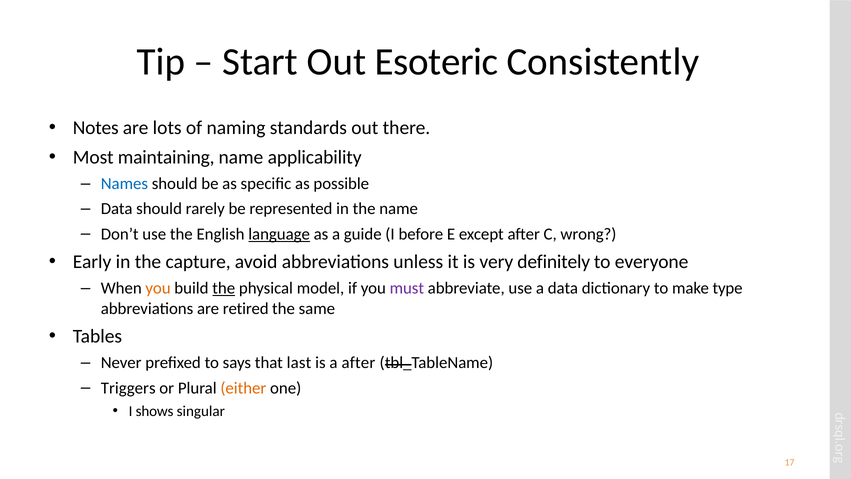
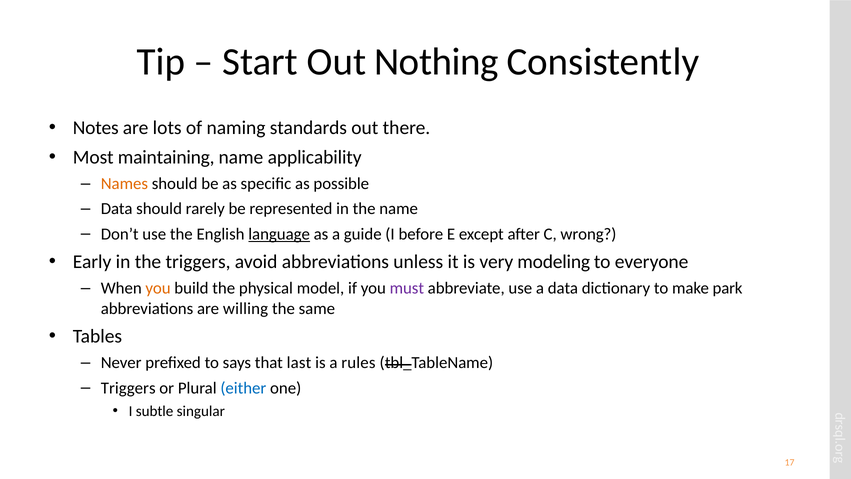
Esoteric: Esoteric -> Nothing (436, 62)
Names colour: blue -> orange (124, 184)
the capture: capture -> triggers (198, 262)
definitely: definitely -> modeling (554, 262)
the underline: present -> none (224, 288)
type: type -> park (728, 288)
retired: retired -> willing (246, 308)
a after: after -> rules (358, 363)
either colour: orange -> blue (243, 388)
shows: shows -> subtle (155, 411)
